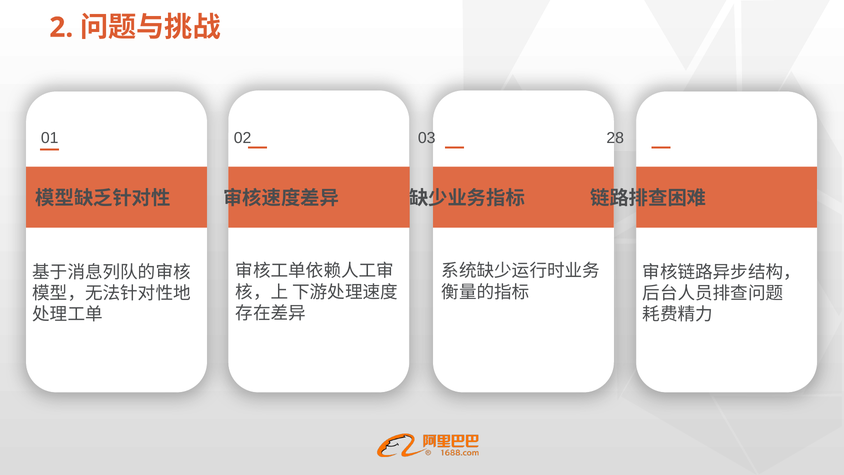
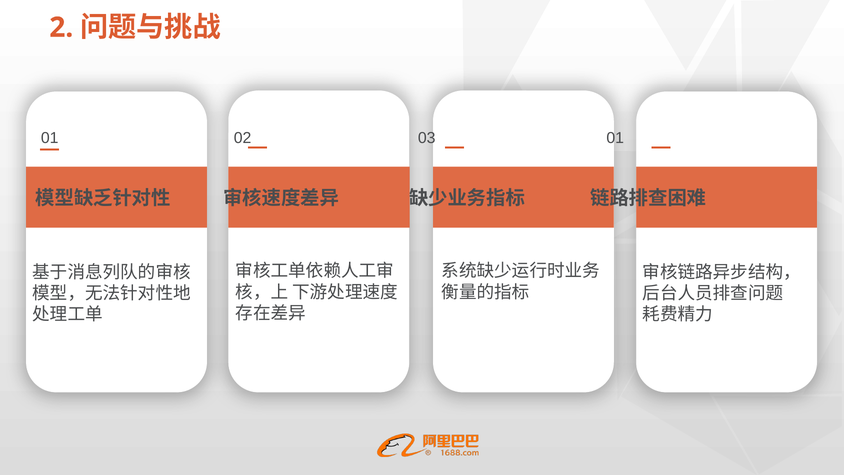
03 28: 28 -> 01 (615, 138)
